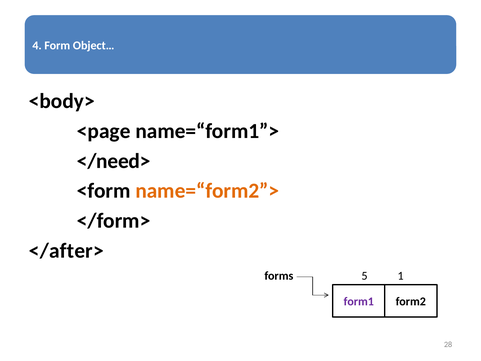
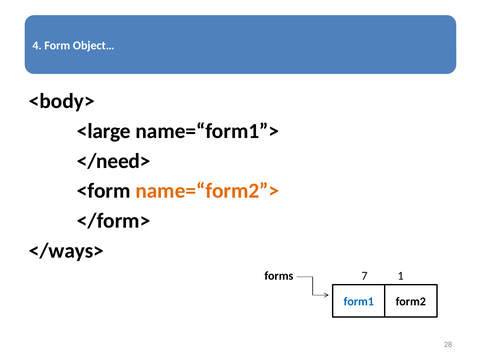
<page: <page -> <large (104, 131)
</after>: </after> -> </ways> (66, 251)
5: 5 -> 7 (365, 276)
form1 colour: purple -> blue (359, 301)
